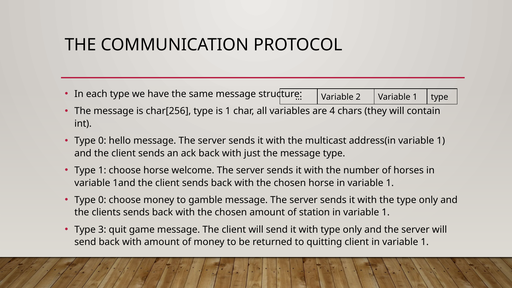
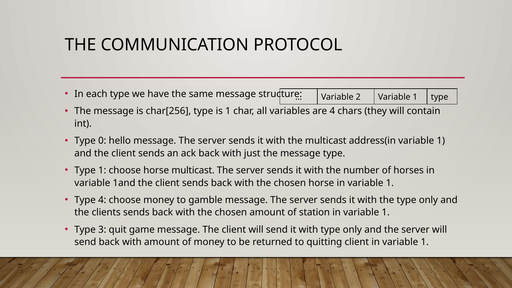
horse welcome: welcome -> multicast (193, 170)
0: 0 -> 4 (102, 200)
